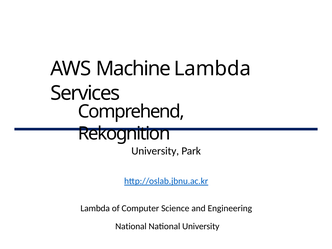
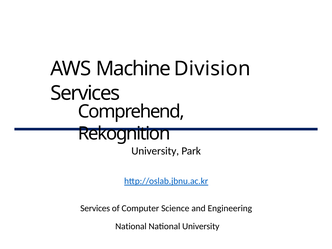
Machine Lambda: Lambda -> Division (212, 69)
Lambda: Lambda -> Services (95, 208)
